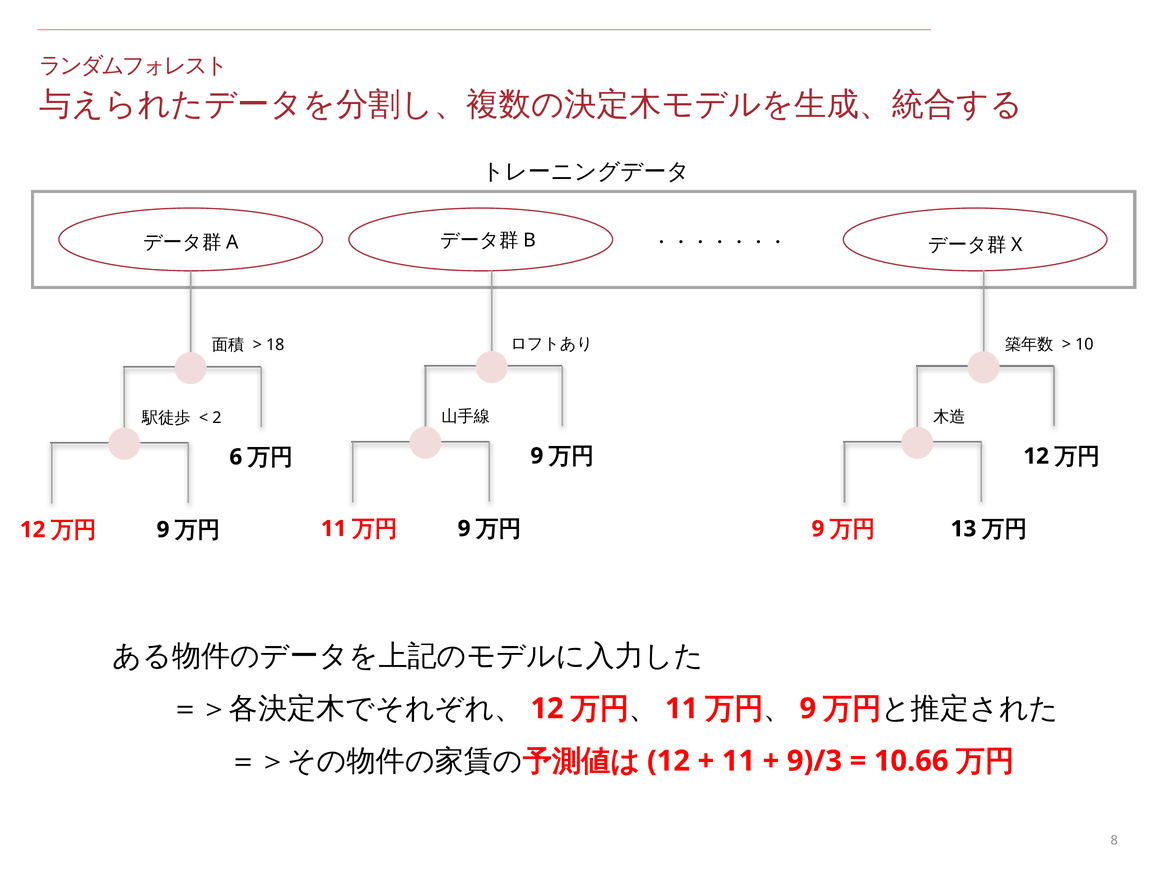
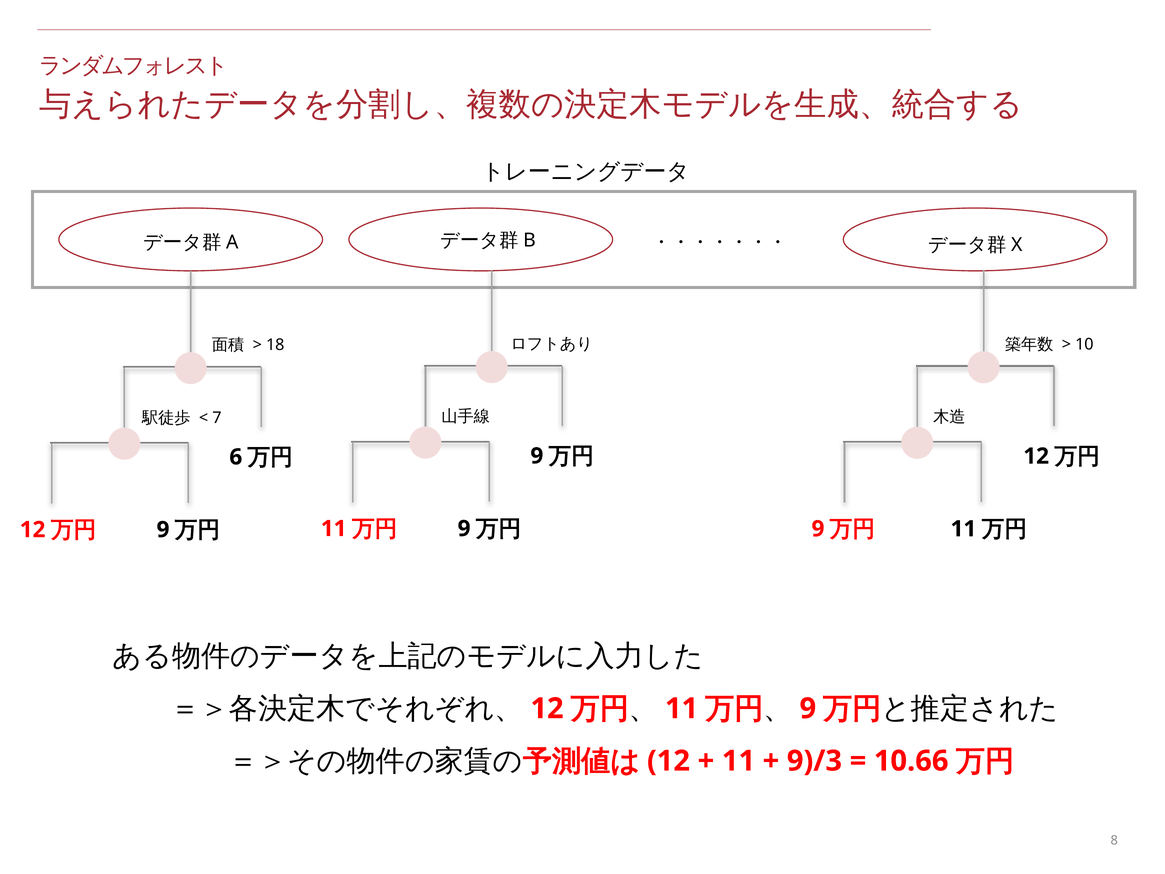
2: 2 -> 7 (217, 418)
13: 13 -> 11 (963, 529)
